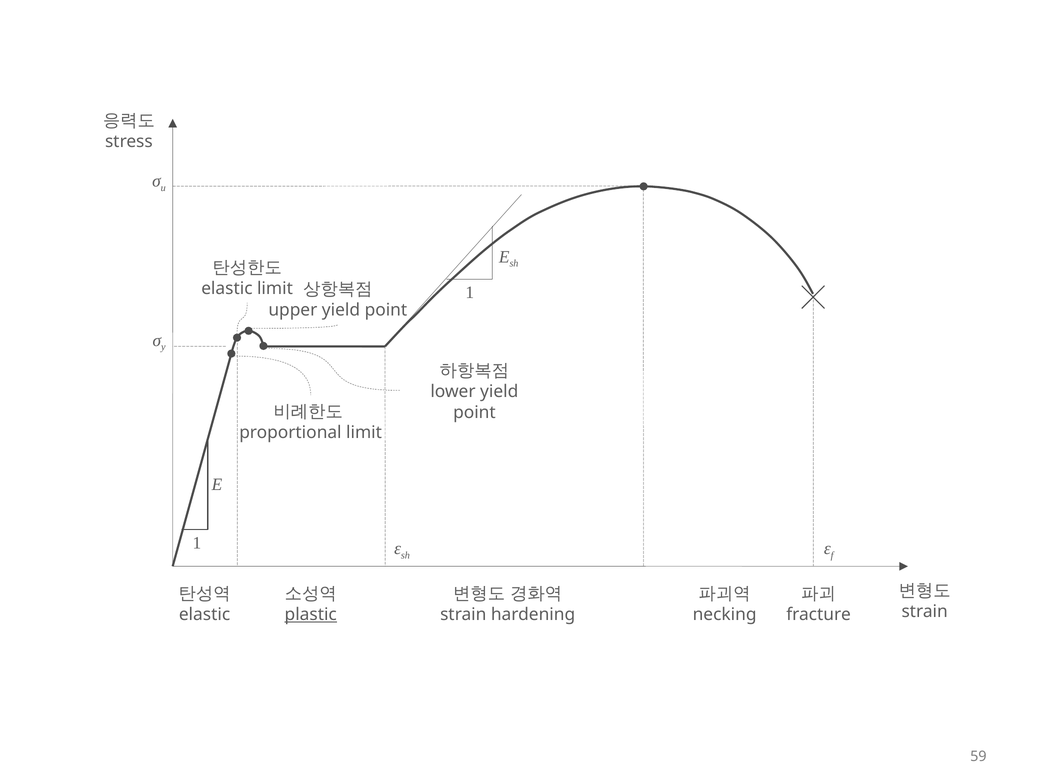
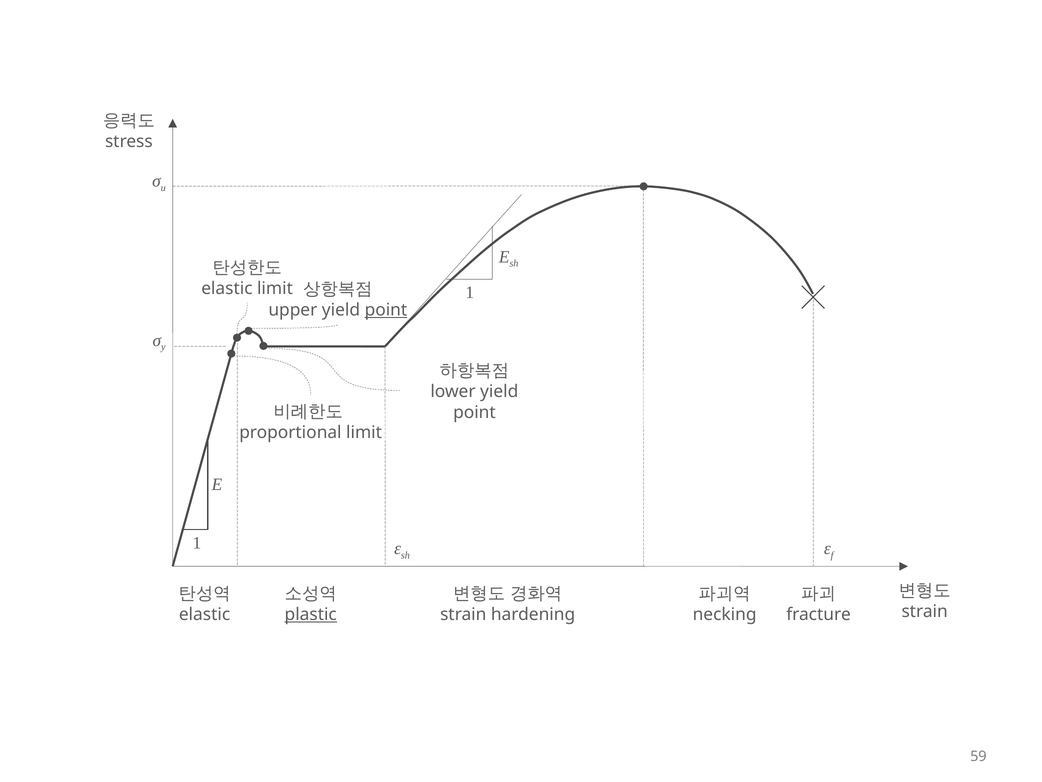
point underline: none -> present (386, 310)
